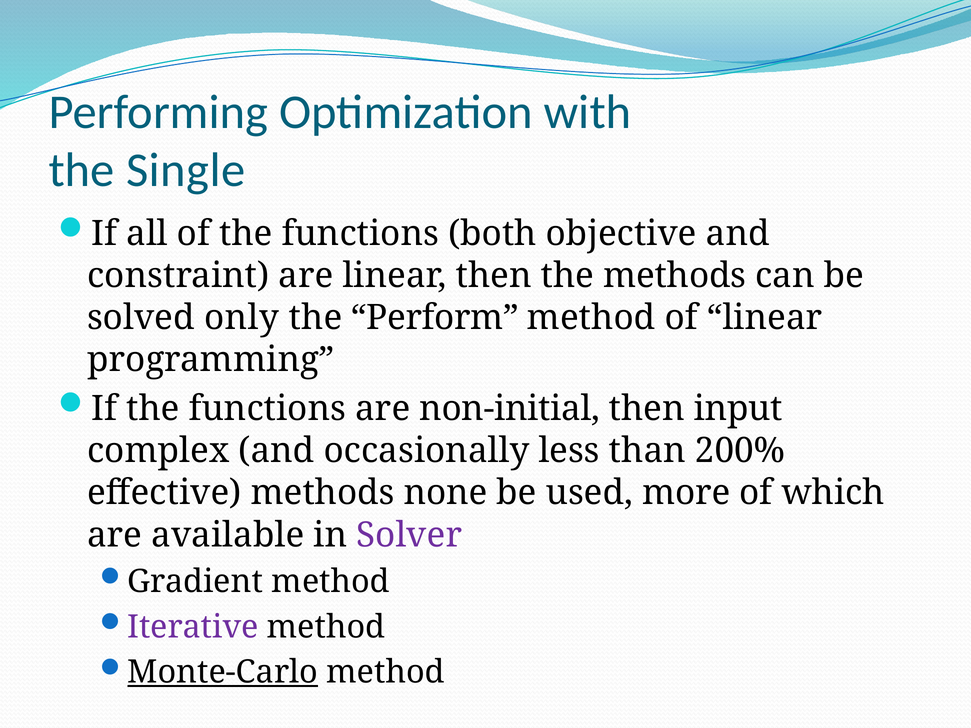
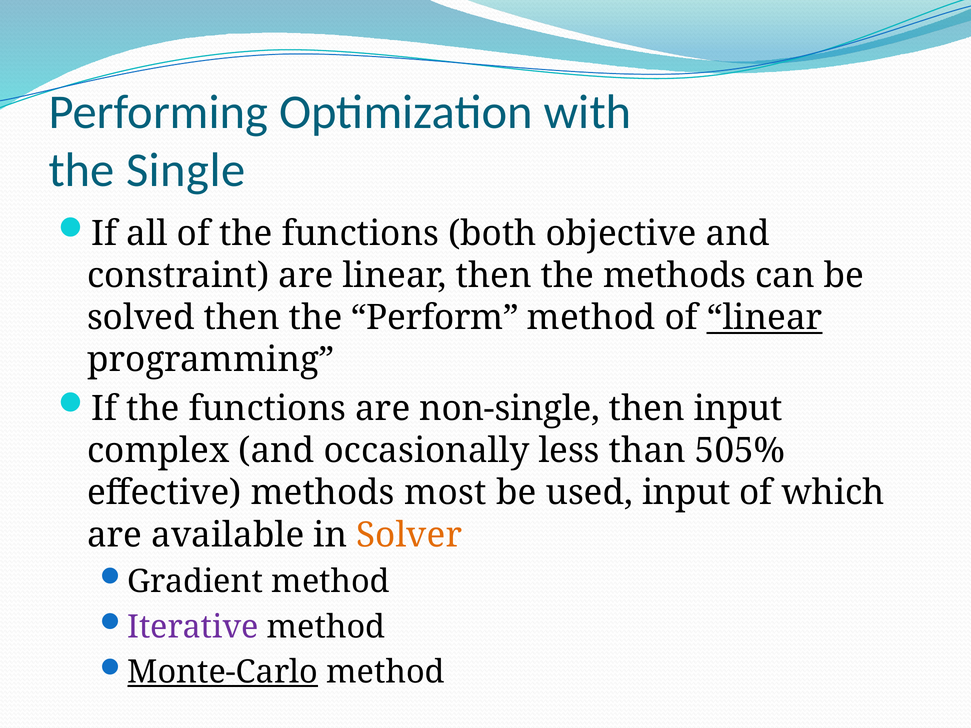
solved only: only -> then (242, 318)
linear underline: none -> present (765, 318)
non-initial: non-initial -> non-single (510, 409)
200%: 200% -> 505% (740, 451)
none: none -> most (445, 493)
used more: more -> input (686, 493)
Solver colour: purple -> orange (409, 535)
